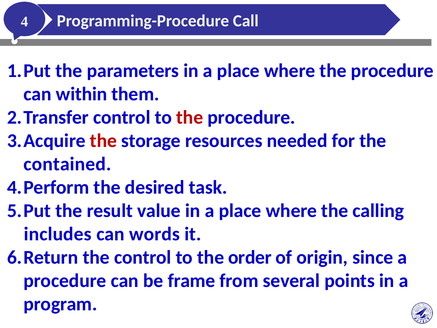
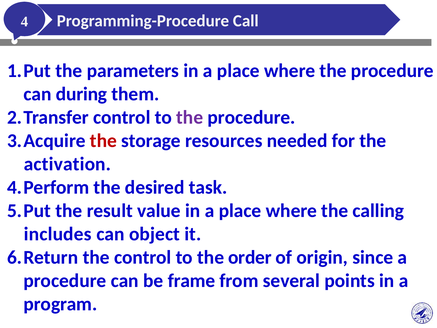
within: within -> during (82, 94)
the colour: red -> purple (190, 117)
contained: contained -> activation (67, 164)
words: words -> object (155, 234)
